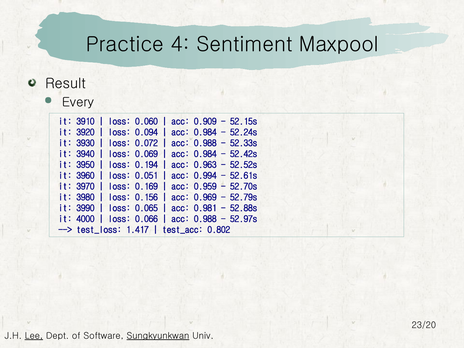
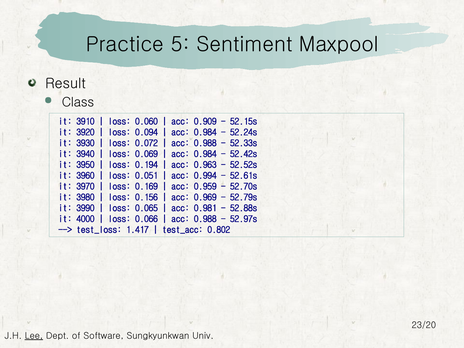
4: 4 -> 5 (180, 44)
Every: Every -> Class (78, 102)
Sungkyunkwan underline: present -> none (158, 336)
